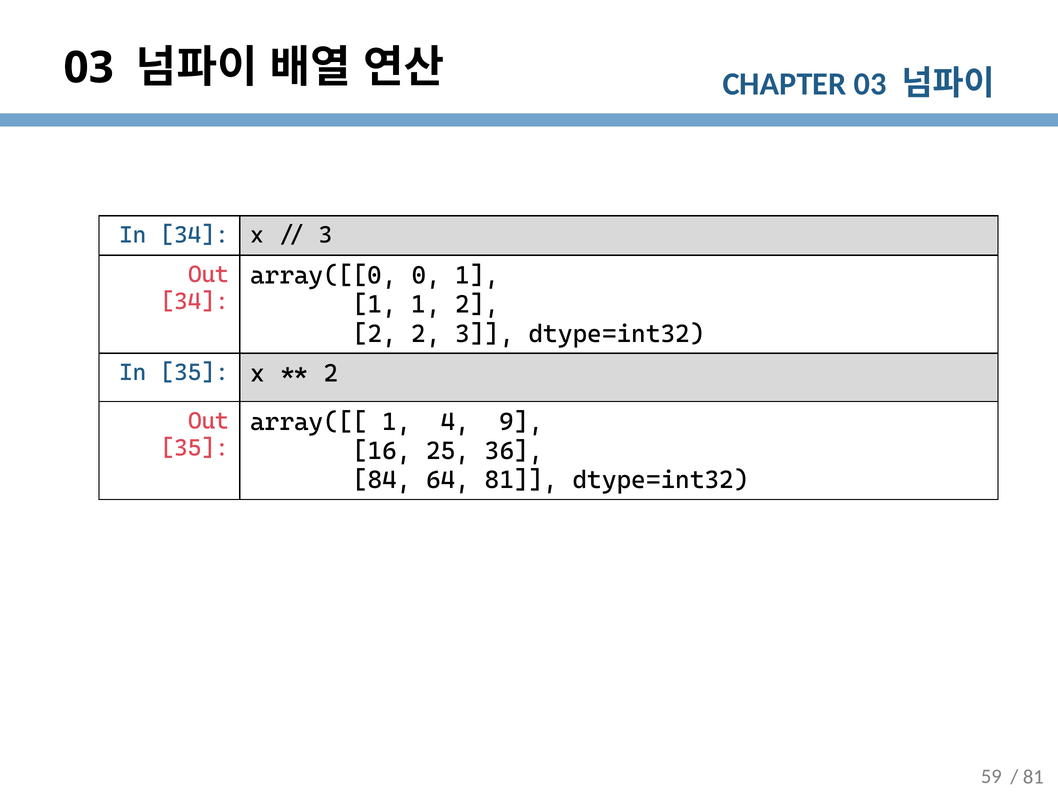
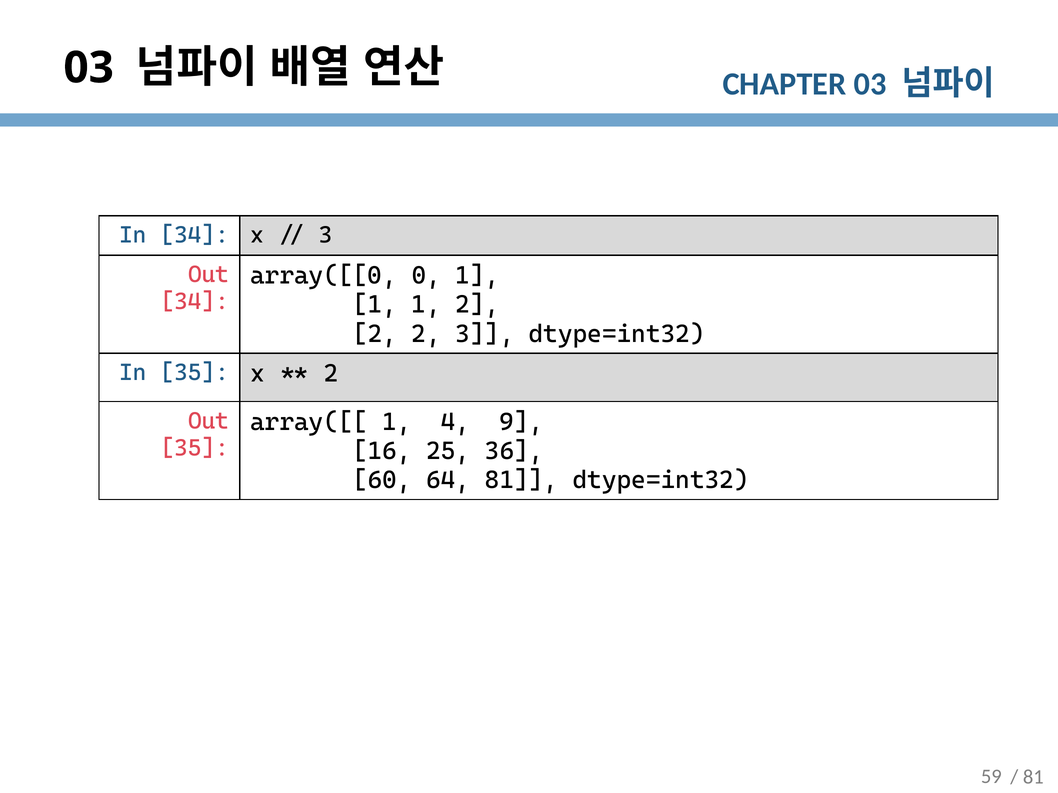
84: 84 -> 60 (382, 480)
